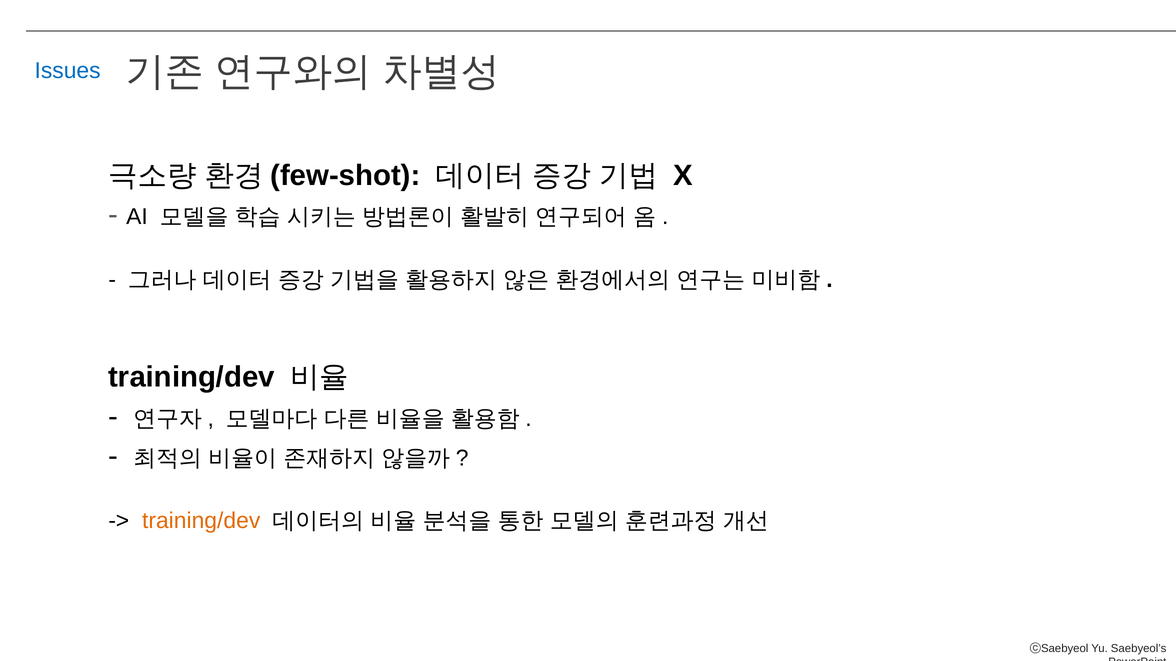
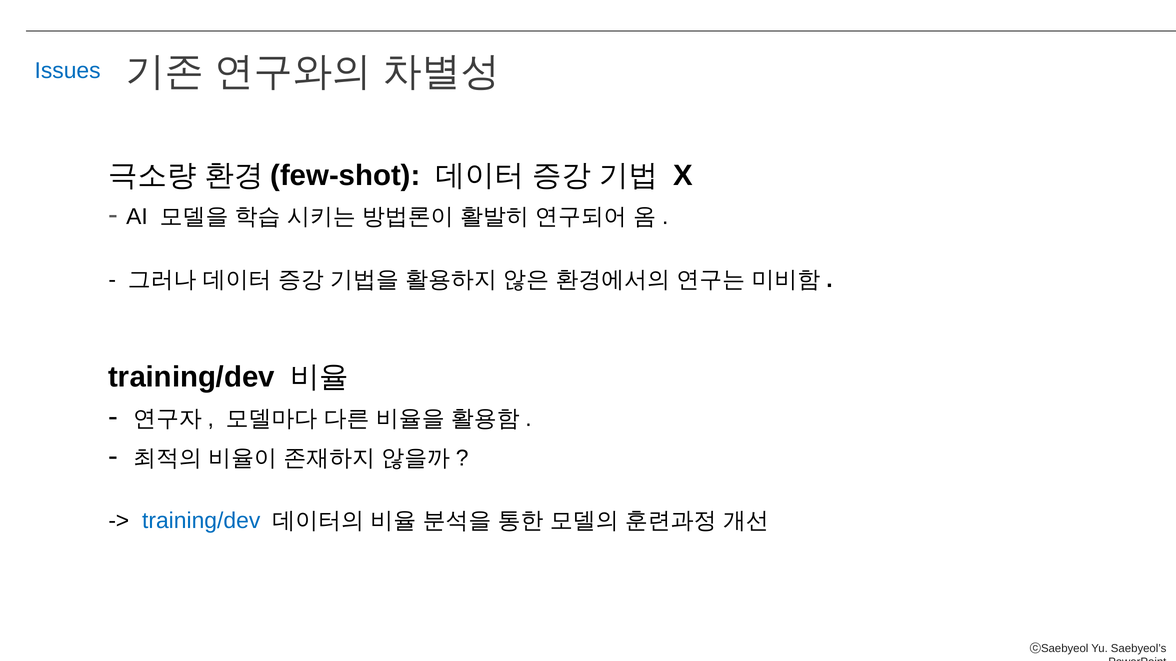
training/dev colour: orange -> blue (201, 521)
